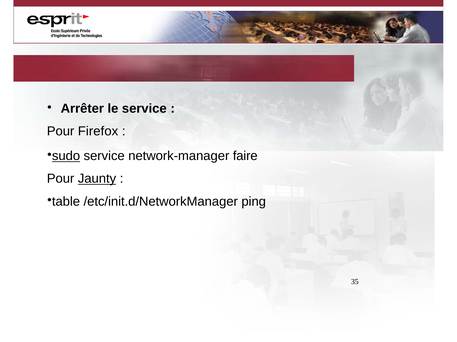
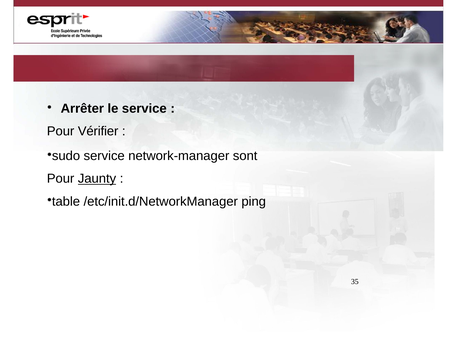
Firefox: Firefox -> Vérifier (98, 132)
sudo underline: present -> none (66, 156)
faire: faire -> sont (245, 156)
